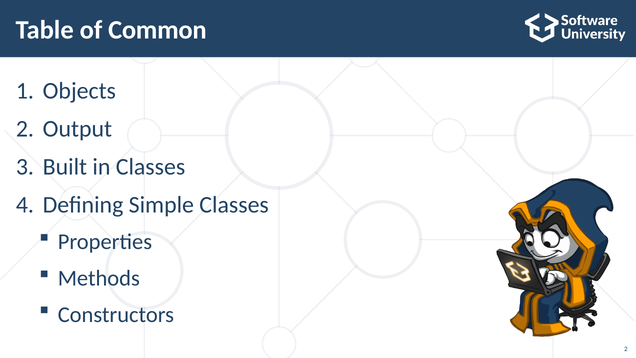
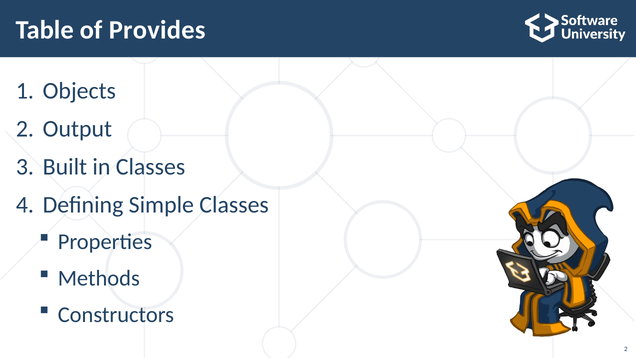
Common: Common -> Provides (157, 30)
